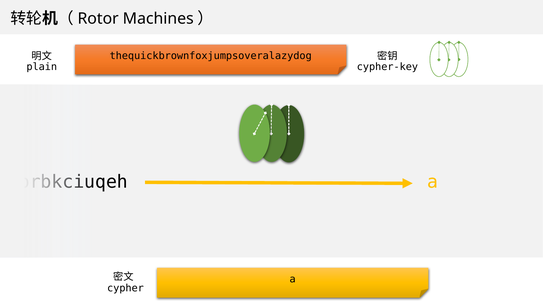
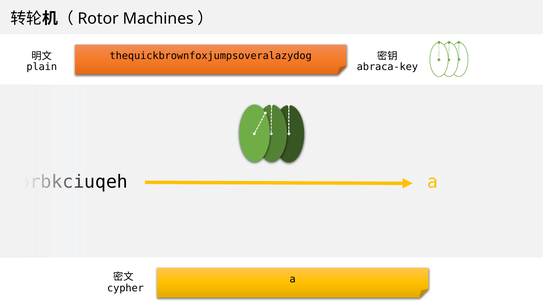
cypher-key: cypher-key -> abraca-key (387, 67)
